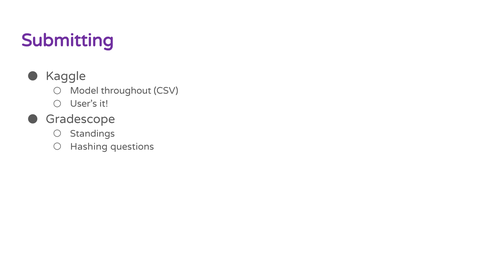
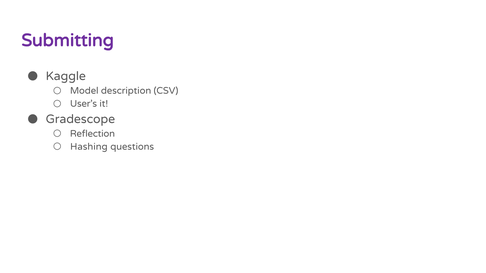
throughout: throughout -> description (126, 91)
Standings: Standings -> Reflection (92, 134)
